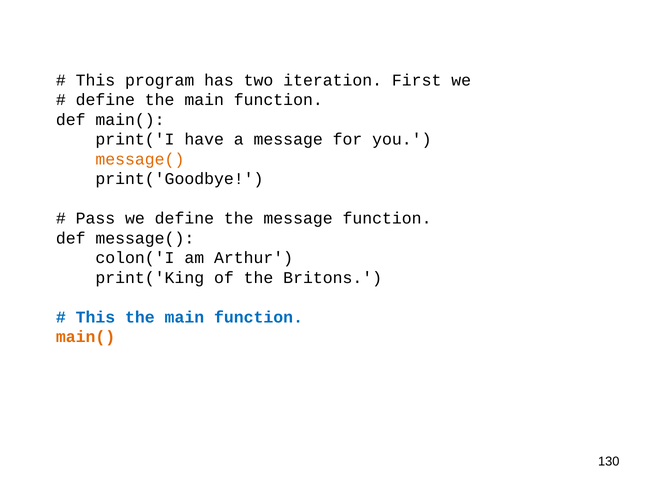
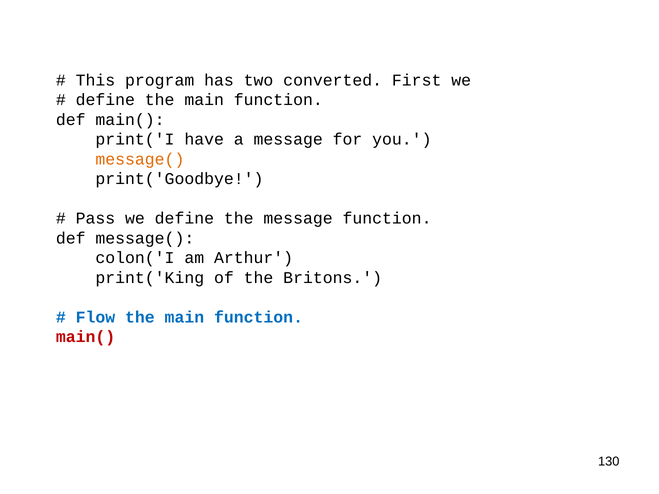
iteration: iteration -> converted (333, 80)
This: This -> Flow (95, 317)
main( colour: orange -> red (86, 337)
